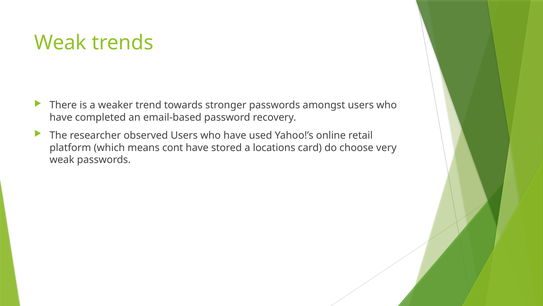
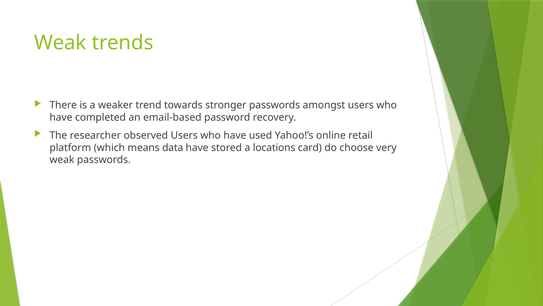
cont: cont -> data (173, 147)
